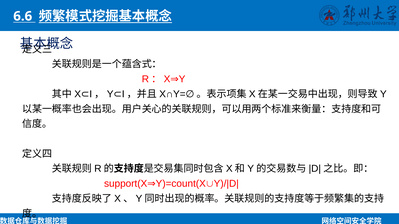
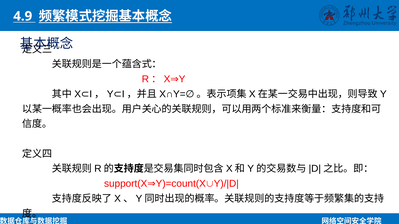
6.6: 6.6 -> 4.9 (23, 16)
